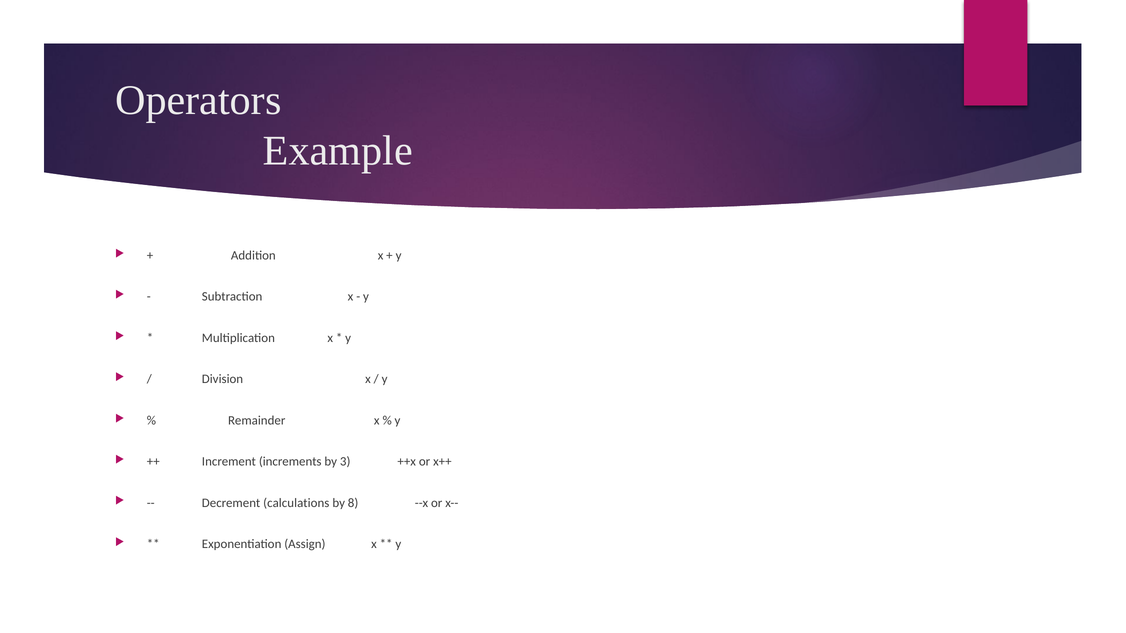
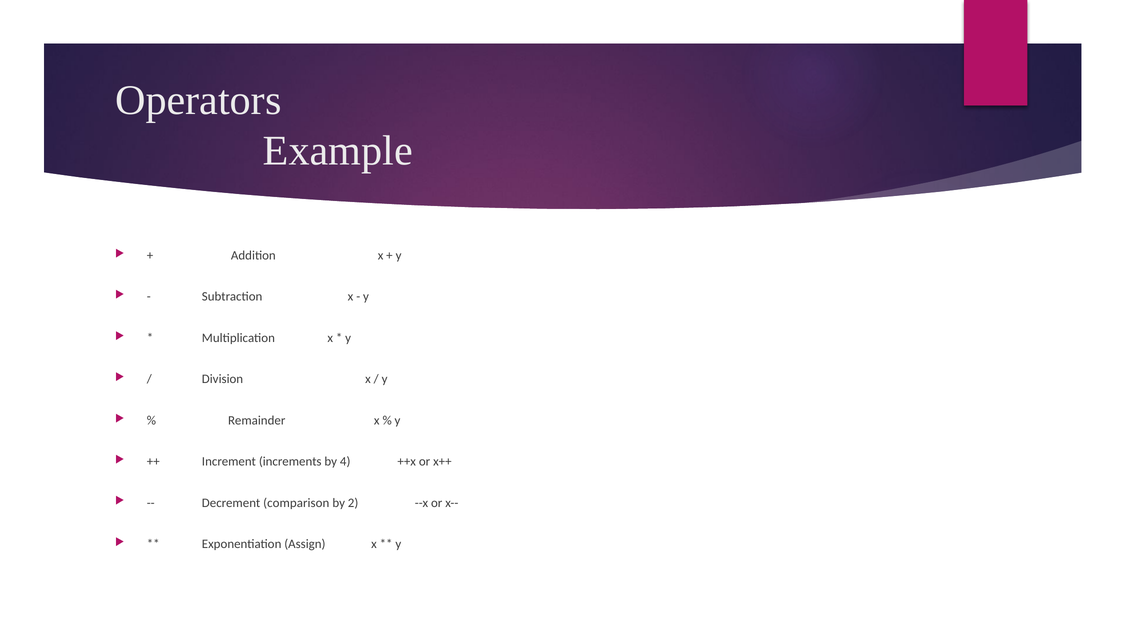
3: 3 -> 4 (345, 462)
calculations: calculations -> comparison (296, 503)
8: 8 -> 2 (353, 503)
